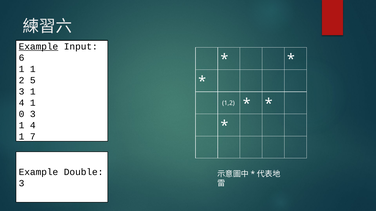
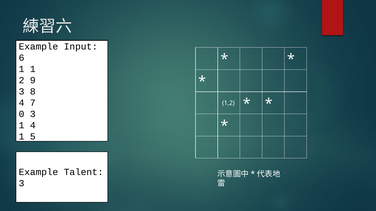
Example underline: present -> none (38, 47)
5: 5 -> 9 (33, 80)
1: 1 -> 8 (33, 92)
1: 1 -> 7 (33, 103)
7: 7 -> 5 (33, 137)
Double: Double -> Talent (84, 172)
